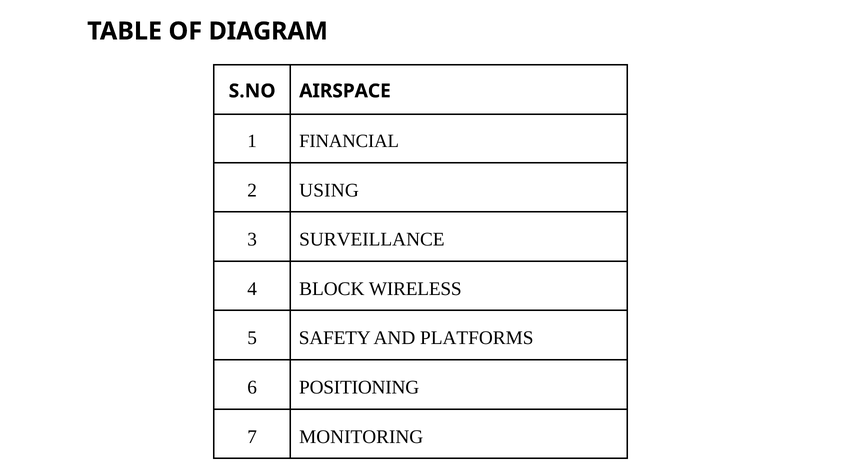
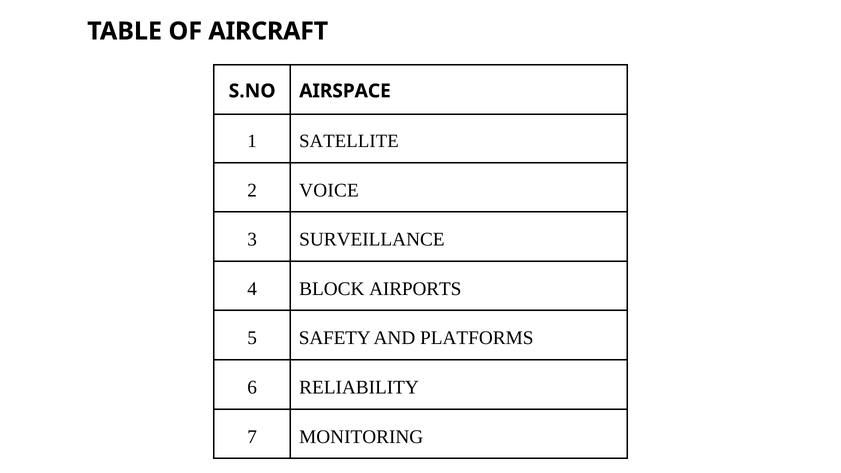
DIAGRAM: DIAGRAM -> AIRCRAFT (268, 31)
FINANCIAL: FINANCIAL -> SATELLITE (349, 141)
USING: USING -> VOICE (329, 190)
WIRELESS: WIRELESS -> AIRPORTS (415, 289)
POSITIONING: POSITIONING -> RELIABILITY (359, 387)
